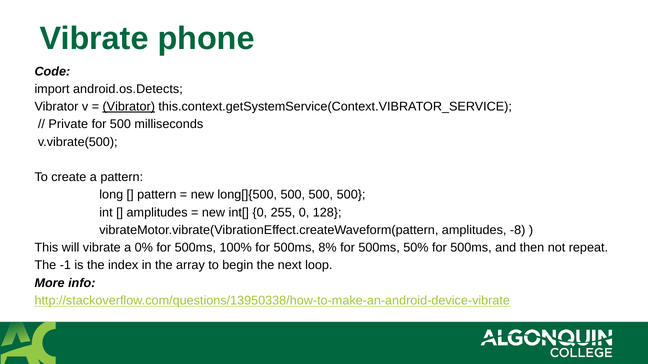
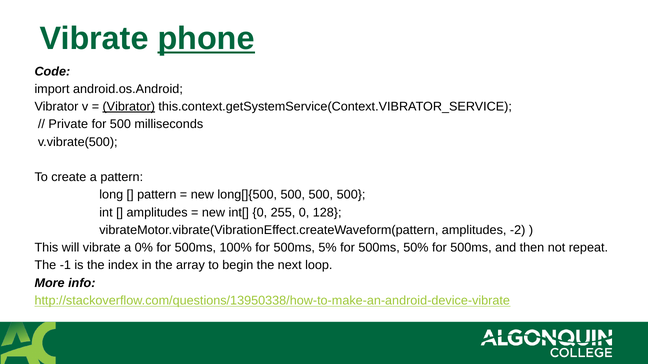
phone underline: none -> present (206, 39)
android.os.Detects: android.os.Detects -> android.os.Android (128, 89)
-8: -8 -> -2 (518, 230)
8%: 8% -> 5% (328, 248)
